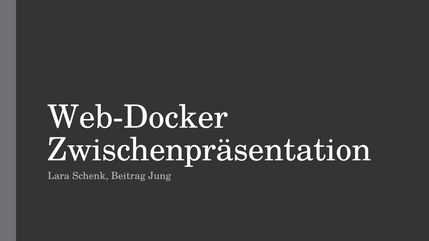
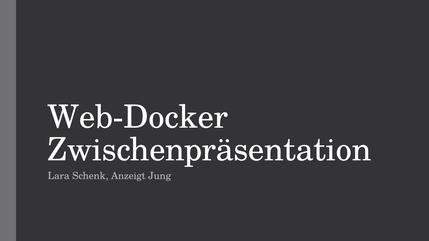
Beitrag: Beitrag -> Anzeigt (128, 176)
